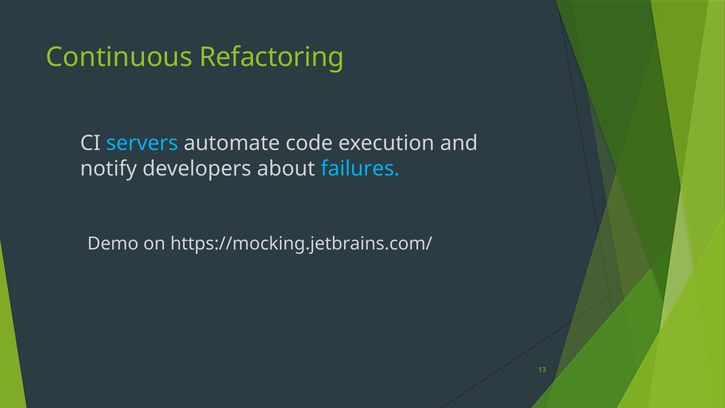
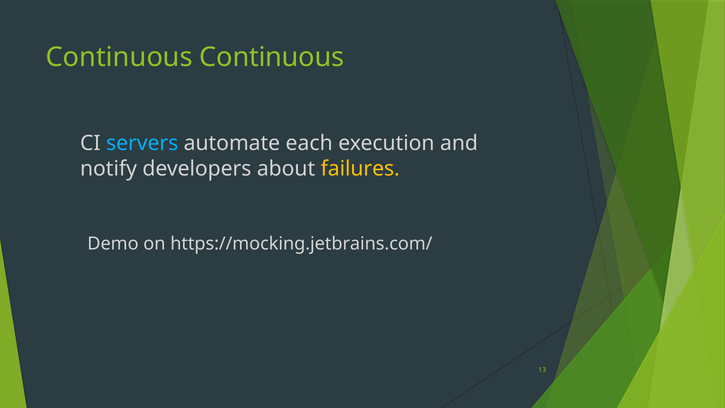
Continuous Refactoring: Refactoring -> Continuous (272, 57)
code: code -> each (309, 143)
failures colour: light blue -> yellow (360, 169)
